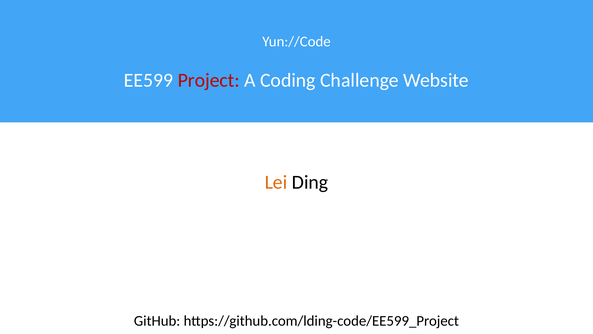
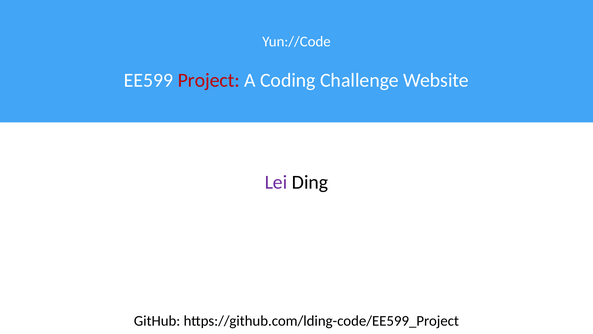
Lei colour: orange -> purple (276, 182)
